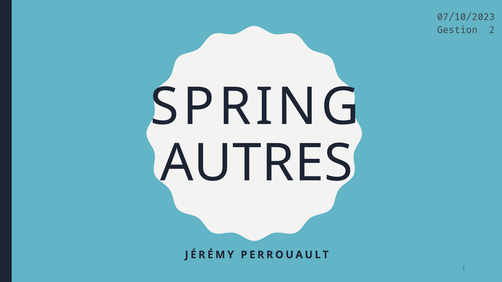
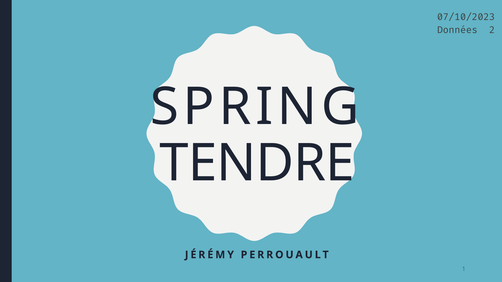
Gestion: Gestion -> Données (457, 30)
AUTRES: AUTRES -> TENDRE (257, 164)
